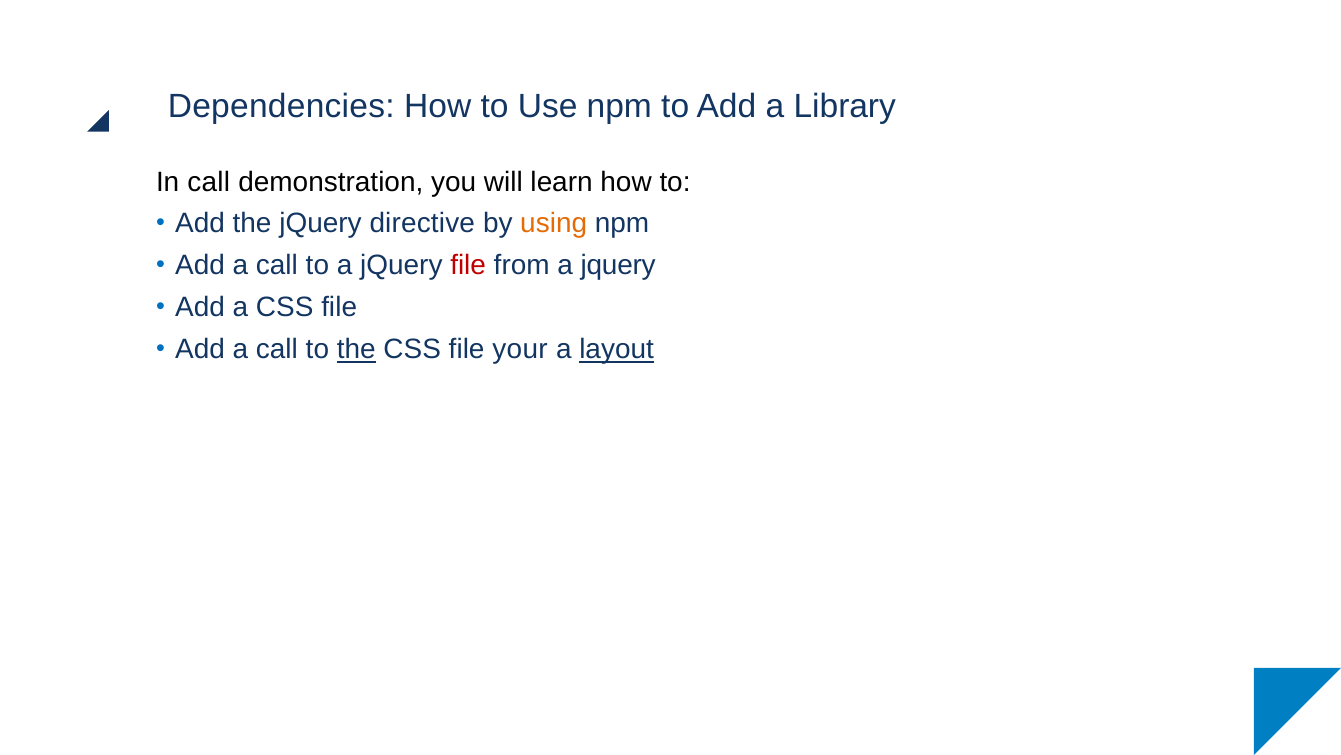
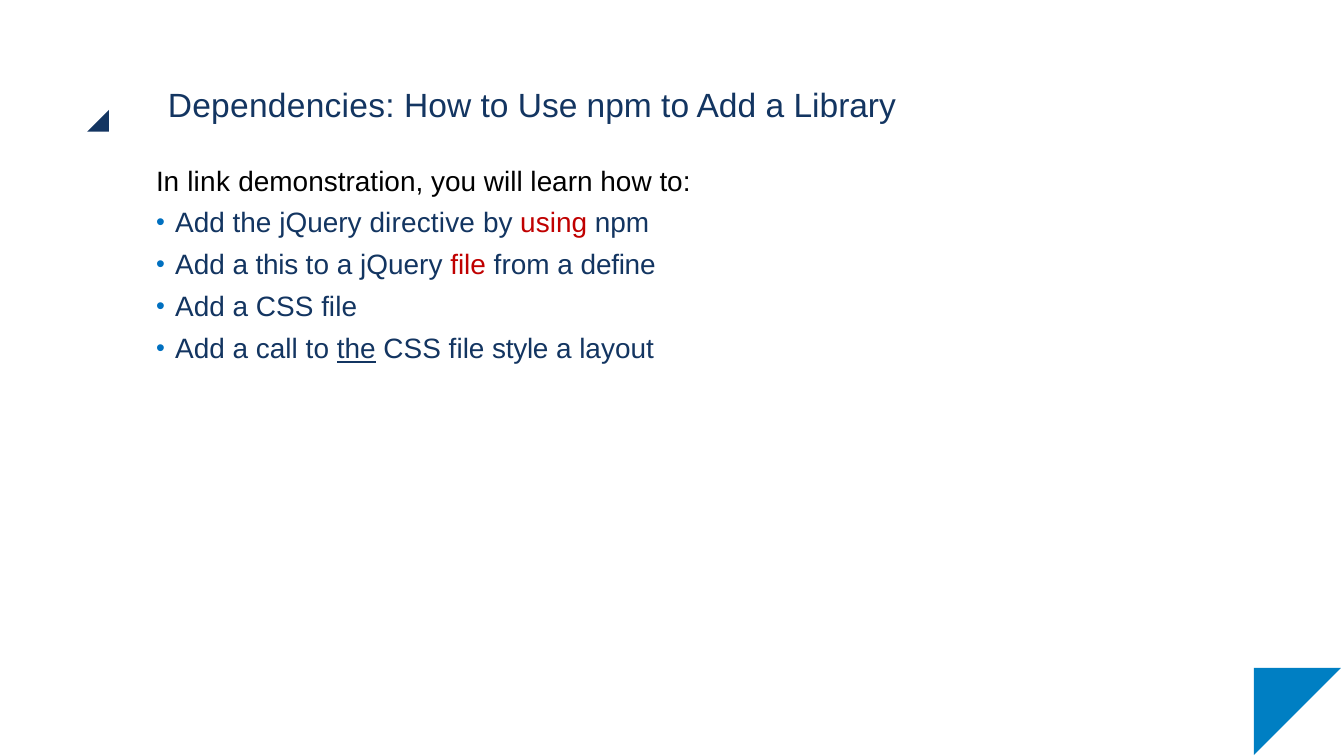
In call: call -> link (209, 182)
using colour: orange -> red (554, 224)
call: call -> this (277, 265)
from a jquery: jquery -> define (618, 265)
your: your -> style (520, 349)
layout underline: present -> none (617, 349)
